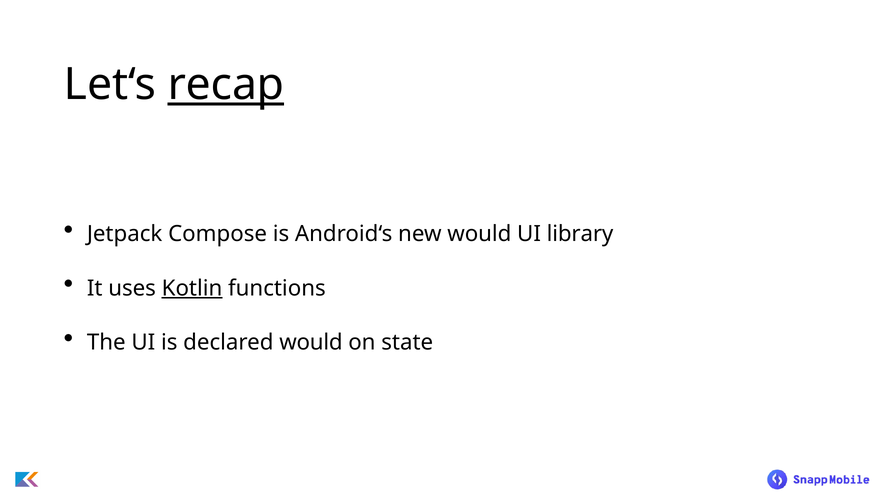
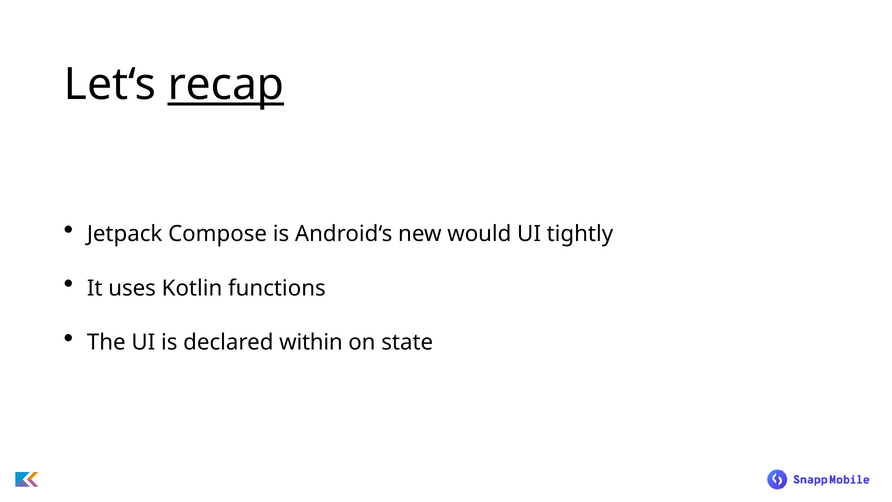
library: library -> tightly (580, 234)
Kotlin underline: present -> none (192, 288)
declared would: would -> within (311, 342)
